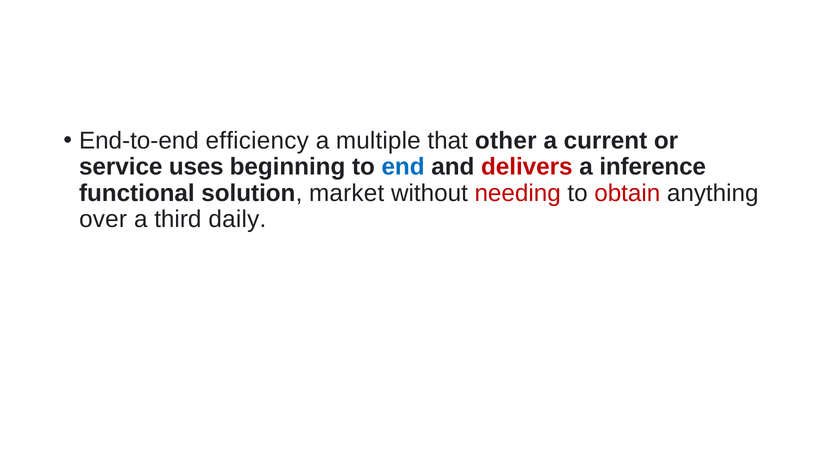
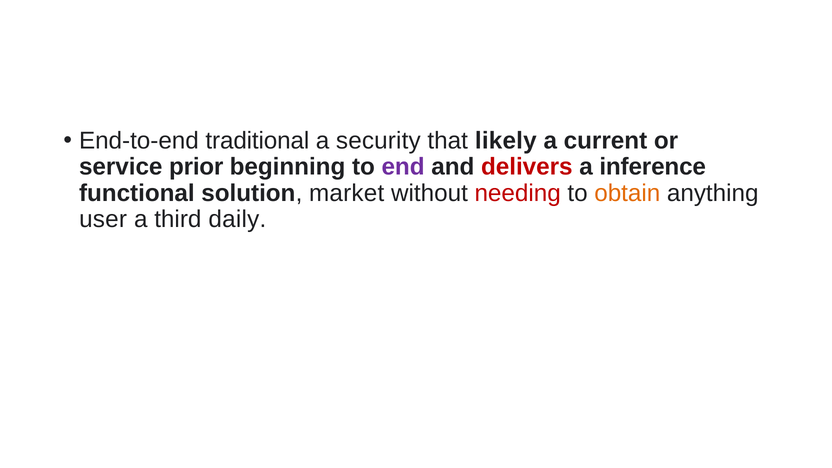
efficiency: efficiency -> traditional (257, 141)
multiple: multiple -> security (378, 141)
other: other -> likely (506, 141)
uses: uses -> prior (196, 167)
end colour: blue -> purple (403, 167)
obtain colour: red -> orange (627, 193)
over: over -> user (103, 219)
